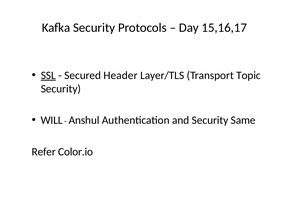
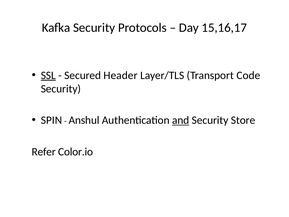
Topic: Topic -> Code (248, 75)
WILL: WILL -> SPIN (51, 120)
and underline: none -> present (181, 120)
Same: Same -> Store (243, 120)
